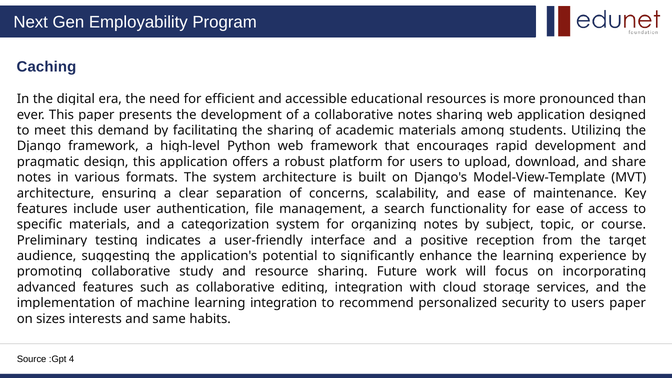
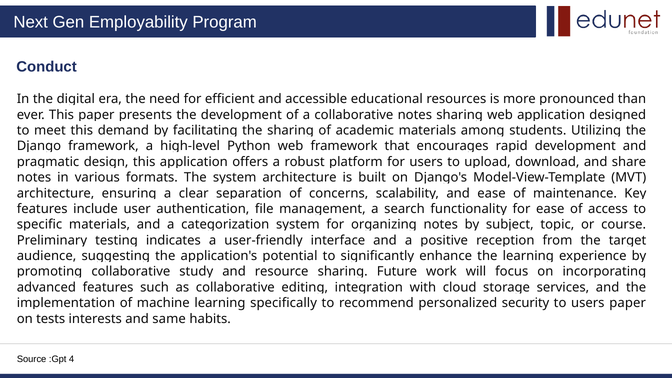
Caching: Caching -> Conduct (47, 67)
integration: integration -> specifically (284, 303)
sizes: sizes -> tests (51, 319)
